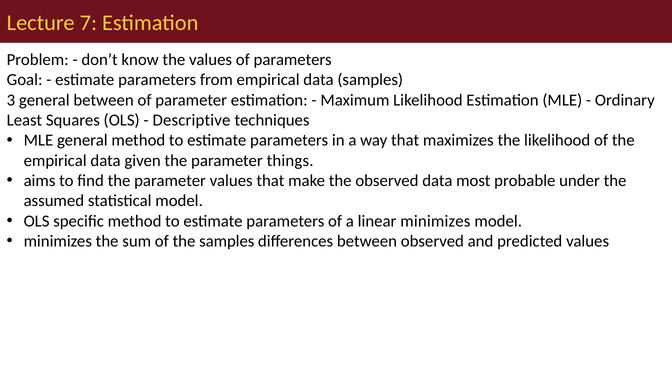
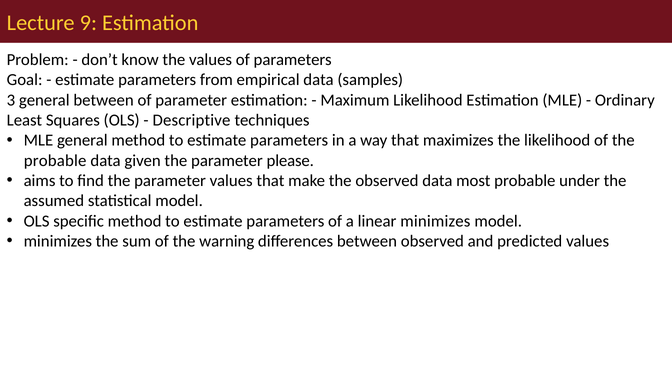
7: 7 -> 9 (88, 23)
empirical: empirical -> probable (55, 161)
things: things -> please (290, 161)
the samples: samples -> warning (227, 241)
